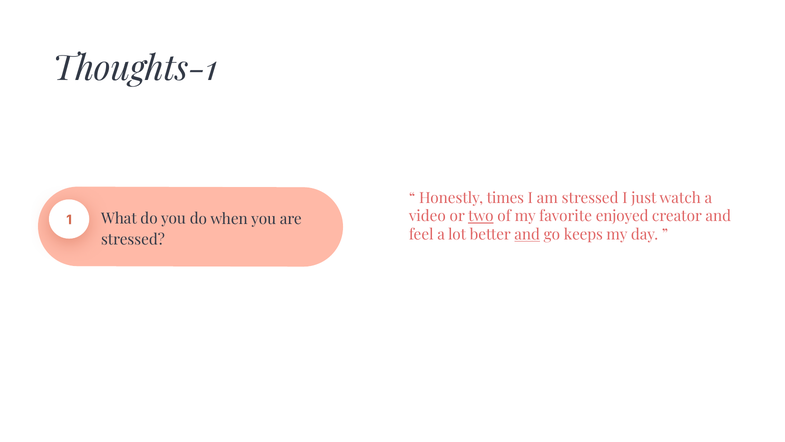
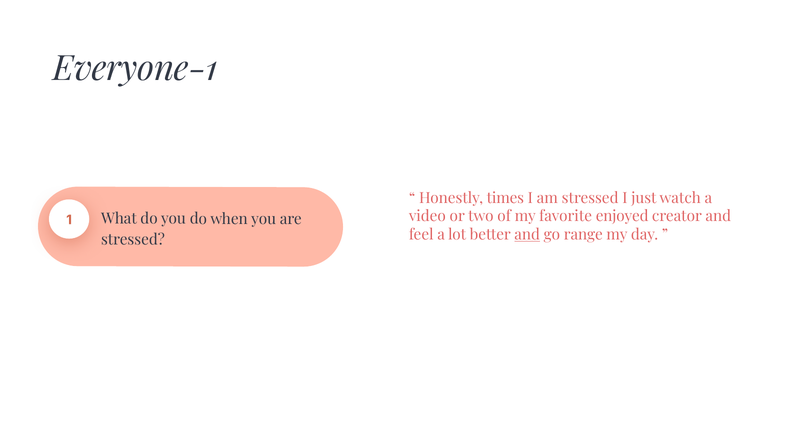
Thoughts-1: Thoughts-1 -> Everyone-1 (135, 69)
two underline: present -> none (481, 216)
keeps: keeps -> range (583, 234)
